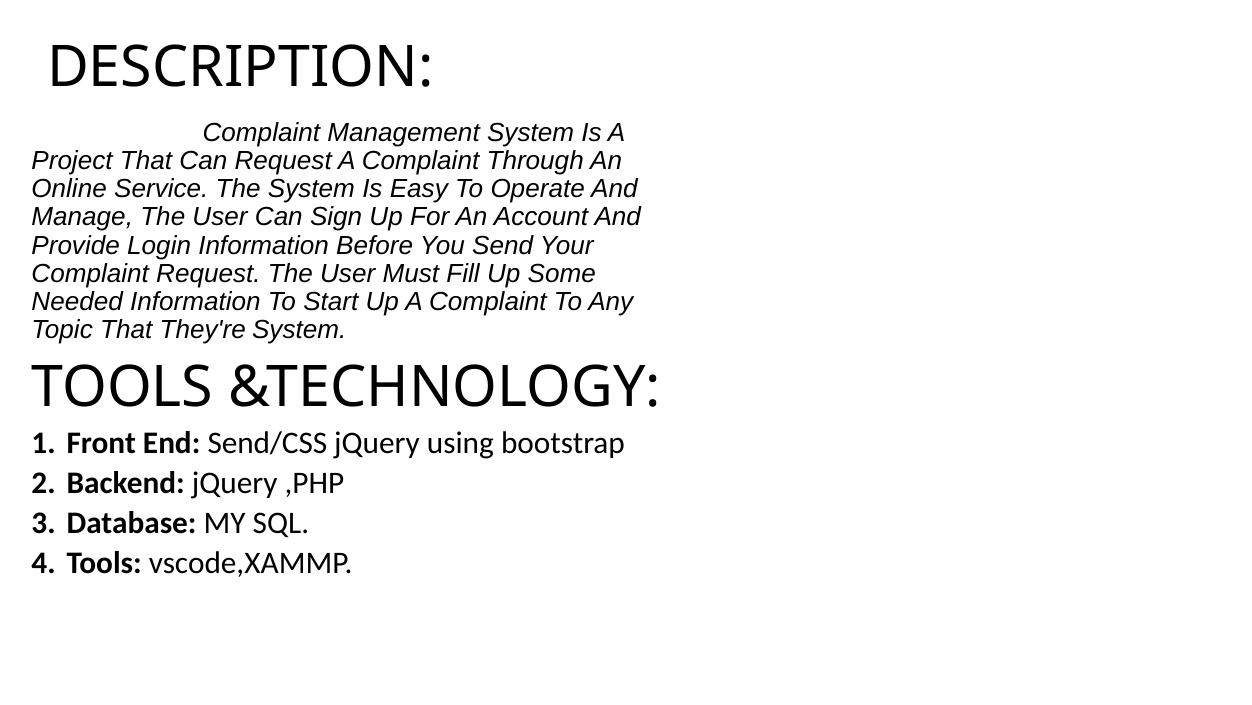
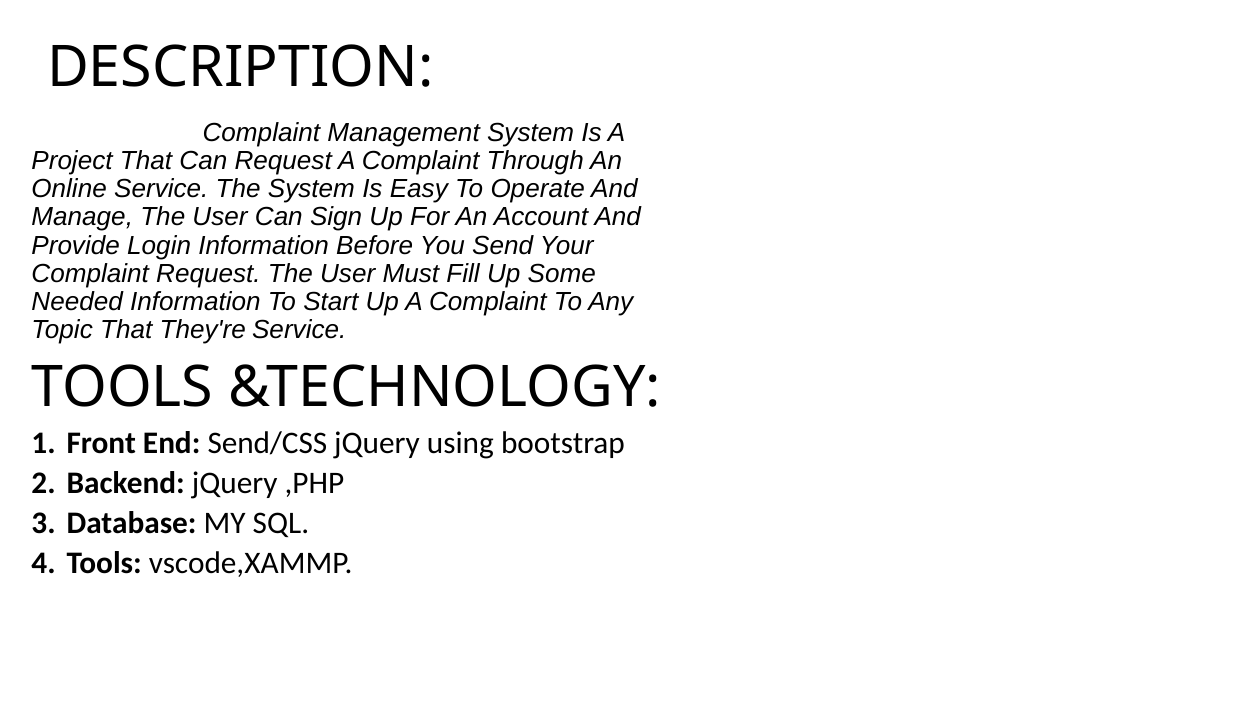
They're System: System -> Service (299, 330)
